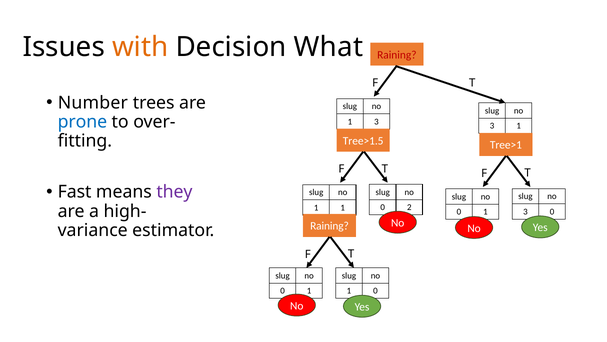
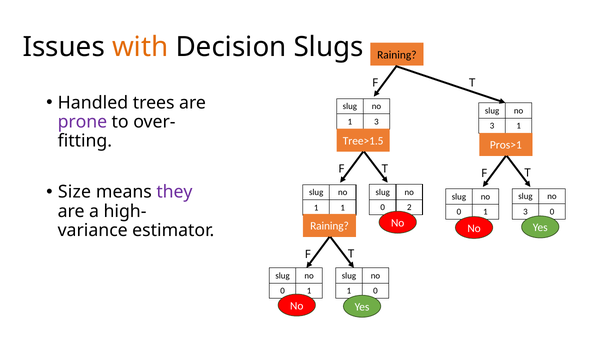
What: What -> Slugs (329, 47)
Raining colour: red -> black (397, 55)
Number: Number -> Handled (93, 103)
prone colour: blue -> purple (82, 122)
Tree>1: Tree>1 -> Pros>1 (506, 145)
Fast: Fast -> Size (74, 192)
